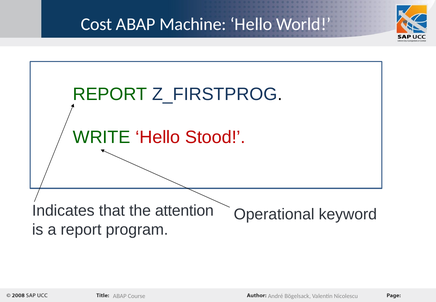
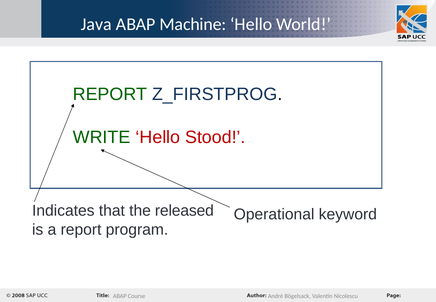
Cost: Cost -> Java (96, 24)
attention: attention -> released (184, 211)
